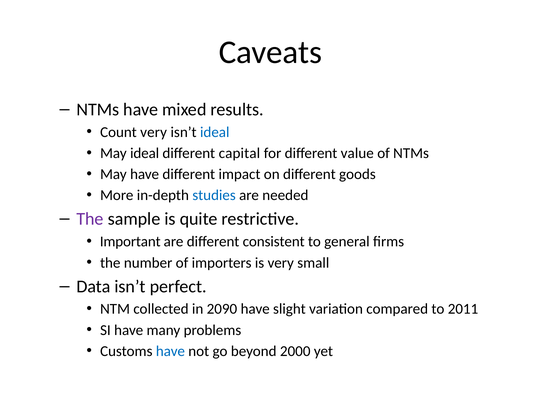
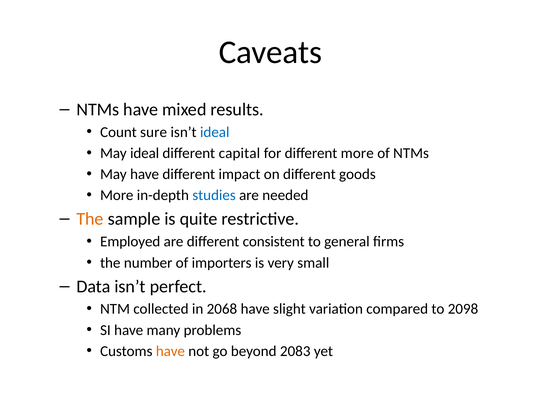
Count very: very -> sure (154, 132)
different value: value -> more (357, 153)
The colour: purple -> orange (90, 219)
Important: Important -> Employed (130, 242)
2090: 2090 -> 2068 (222, 309)
2011: 2011 -> 2098 (463, 309)
have colour: blue -> orange (170, 351)
2000: 2000 -> 2083 (295, 351)
